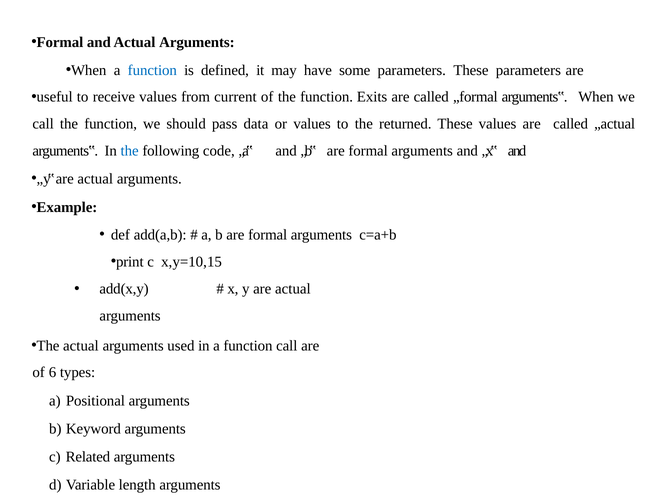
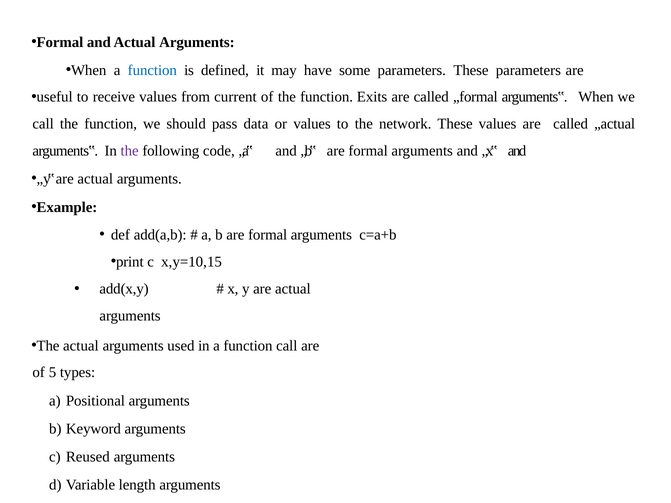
returned: returned -> network (405, 124)
the colour: blue -> purple (130, 151)
6: 6 -> 5 (53, 373)
Related: Related -> Reused (88, 457)
